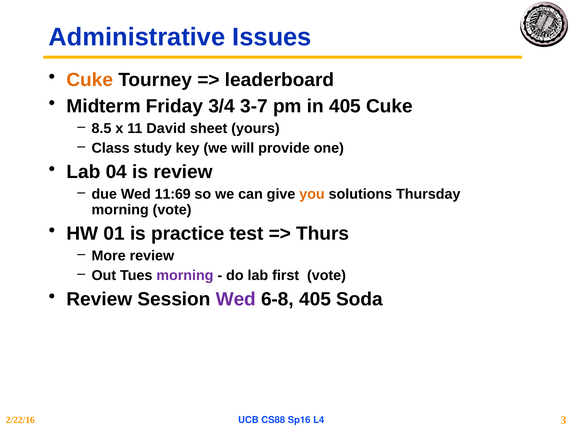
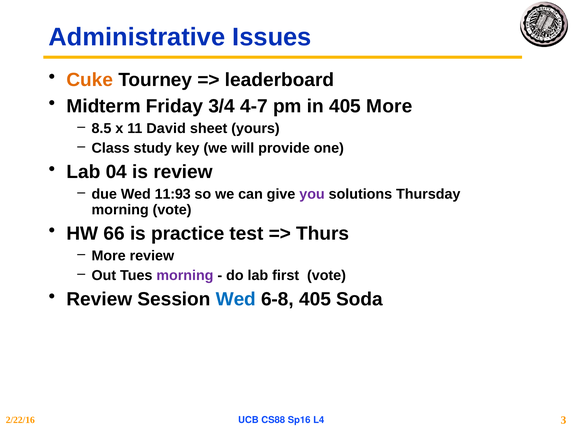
3-7: 3-7 -> 4-7 (254, 106)
405 Cuke: Cuke -> More (389, 106)
11:69: 11:69 -> 11:93 (173, 194)
you colour: orange -> purple (312, 194)
01: 01 -> 66 (114, 233)
Wed colour: purple -> blue (236, 299)
